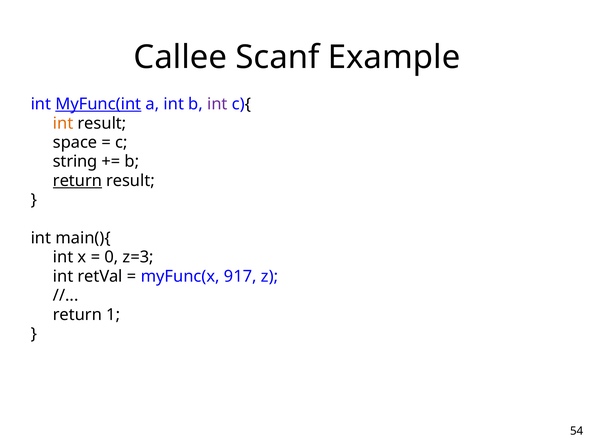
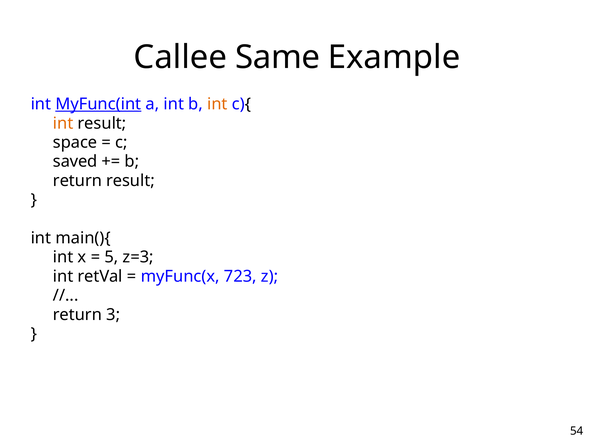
Scanf: Scanf -> Same (278, 57)
int colour: purple -> orange (217, 104)
string: string -> saved (75, 162)
return underline: present -> none (77, 181)
0: 0 -> 5 (111, 257)
917: 917 -> 723 (240, 277)
1: 1 -> 3 (113, 315)
